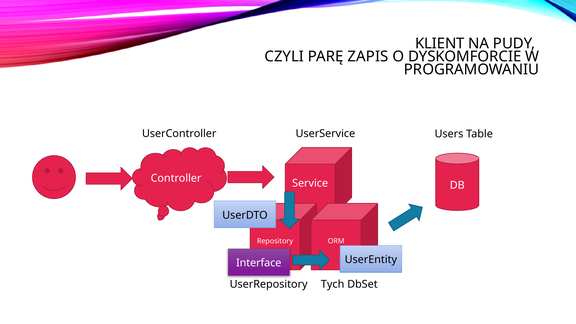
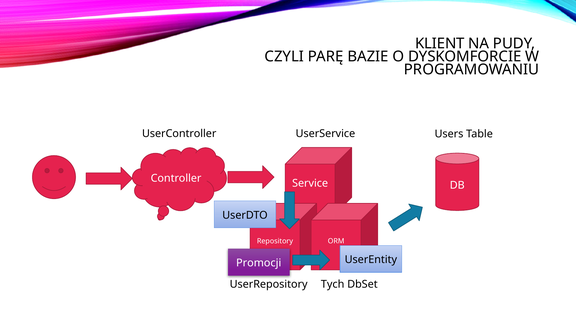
ZAPIS: ZAPIS -> BAZIE (368, 57)
Interface: Interface -> Promocji (259, 263)
